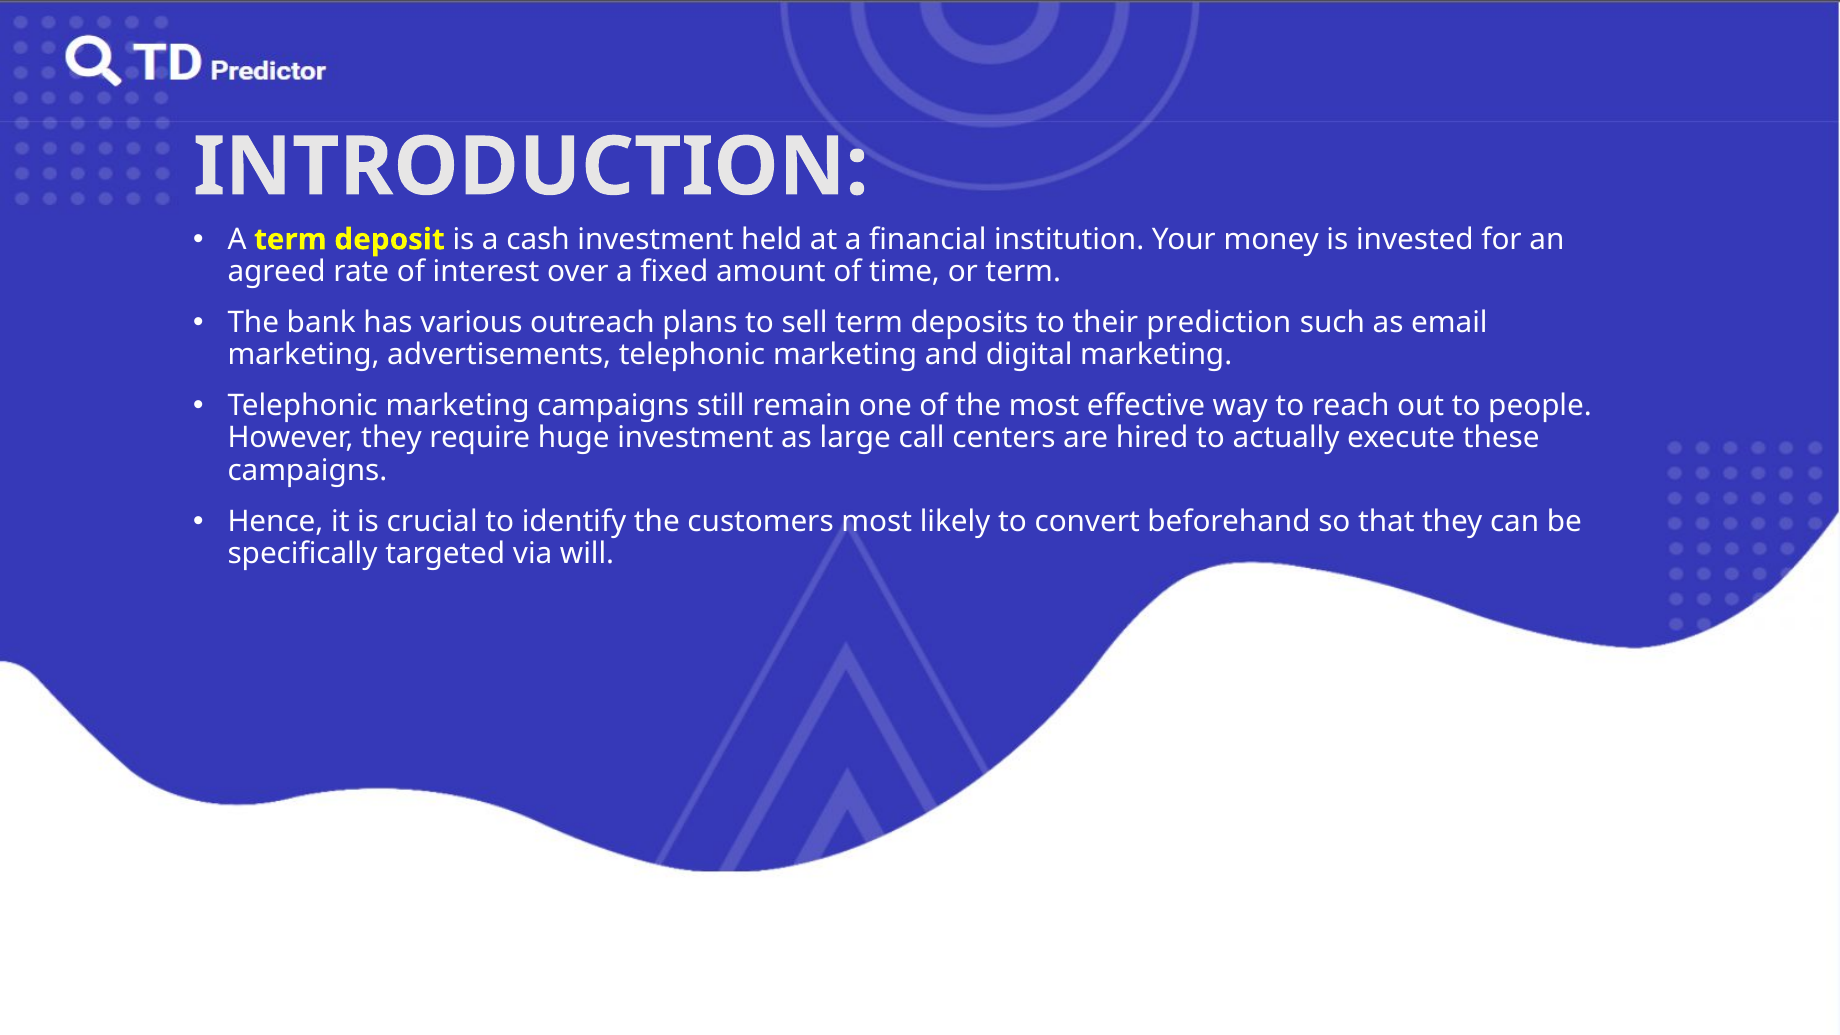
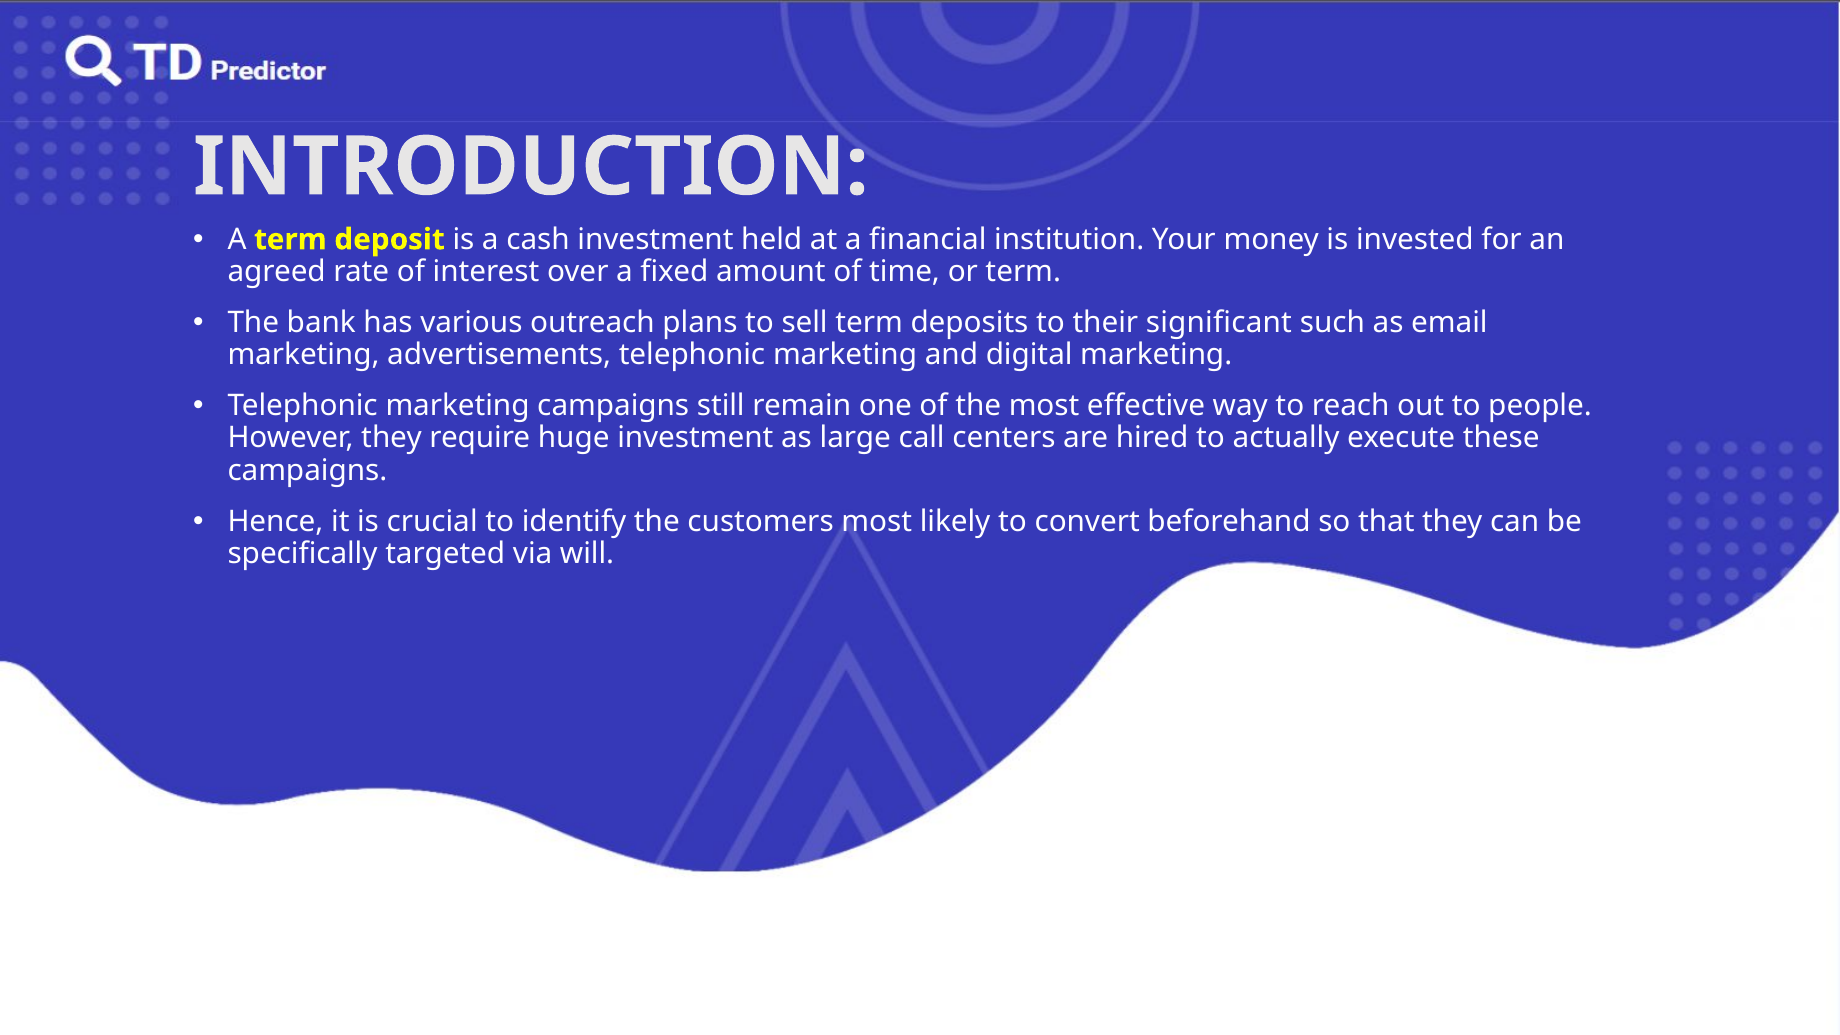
prediction: prediction -> significant (1219, 323)
